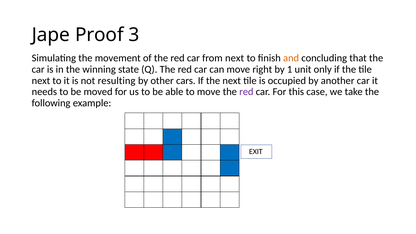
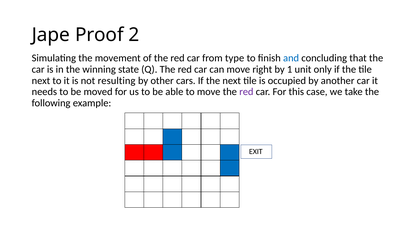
3: 3 -> 2 (134, 35)
from next: next -> type (235, 58)
and colour: orange -> blue (291, 58)
